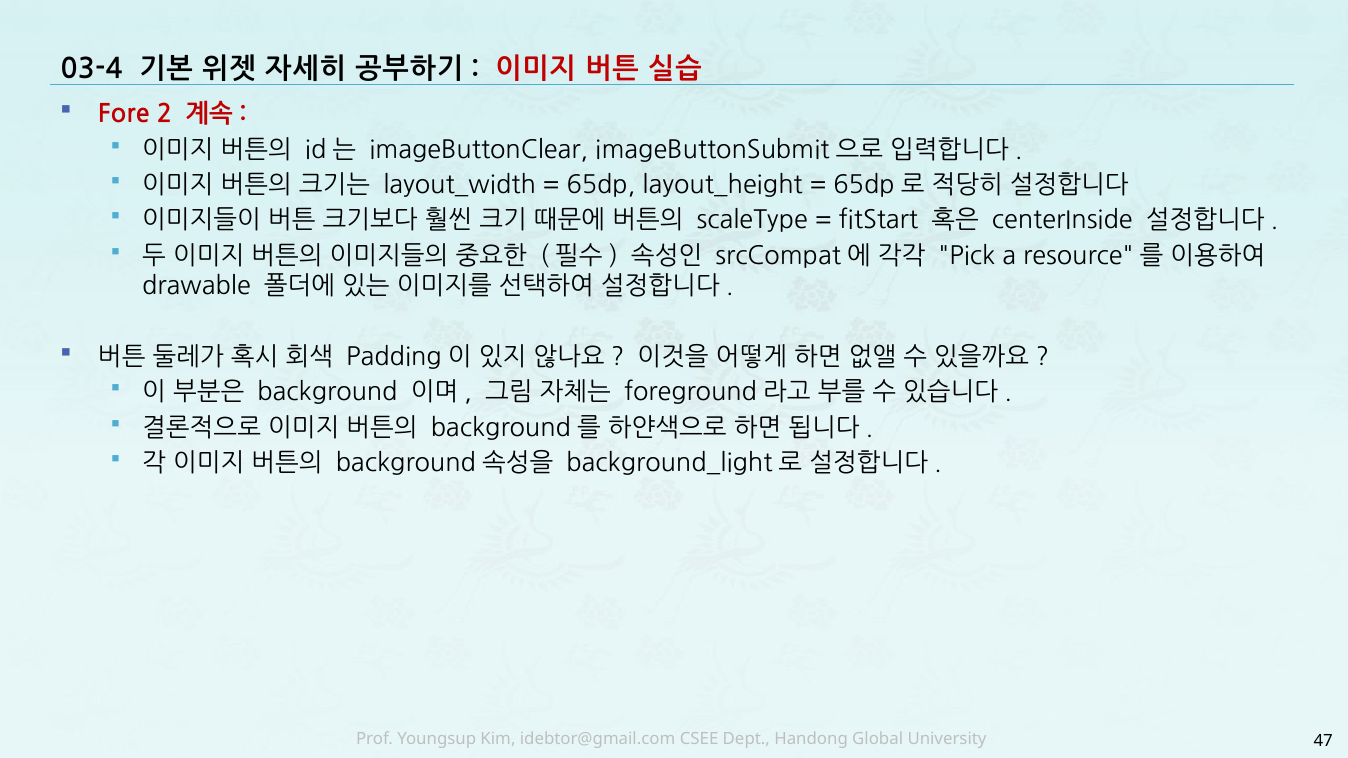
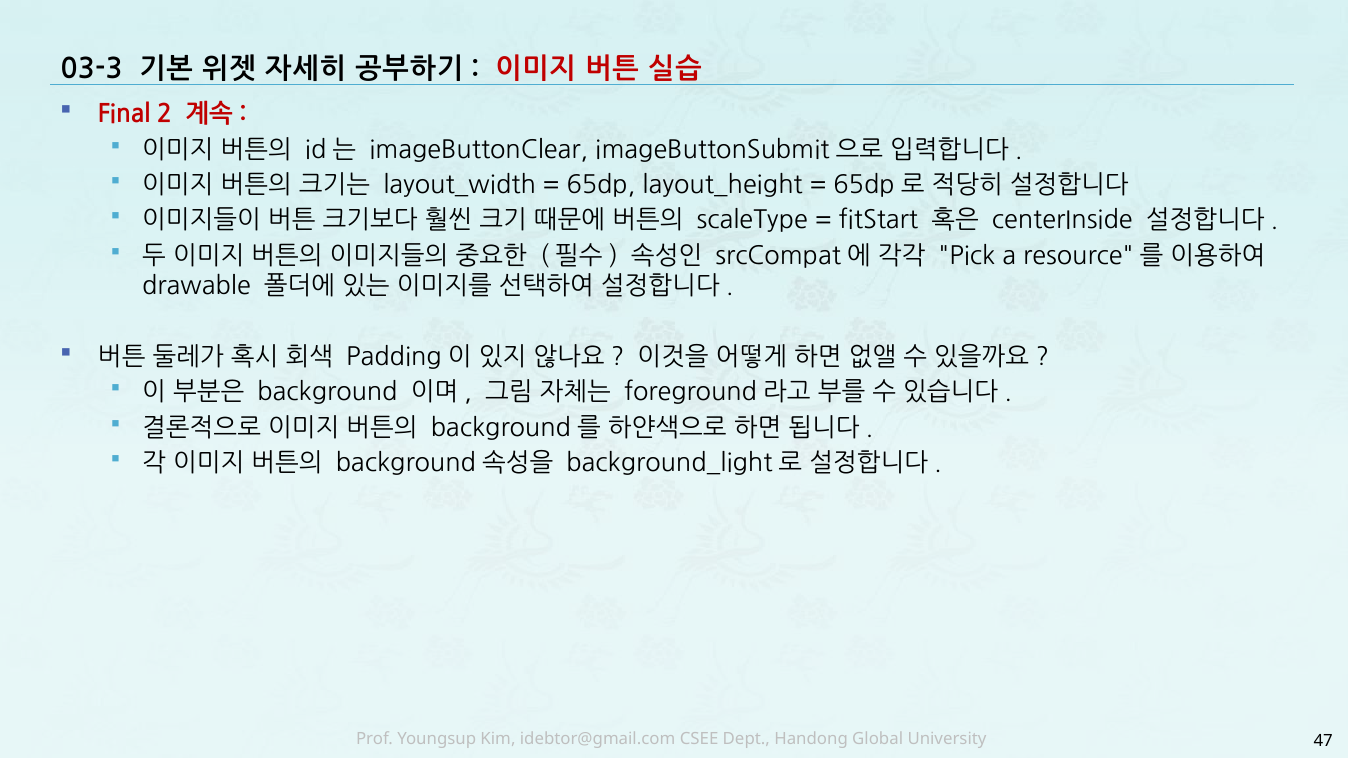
03-4: 03-4 -> 03-3 (92, 69)
Fore: Fore -> Final (124, 114)
